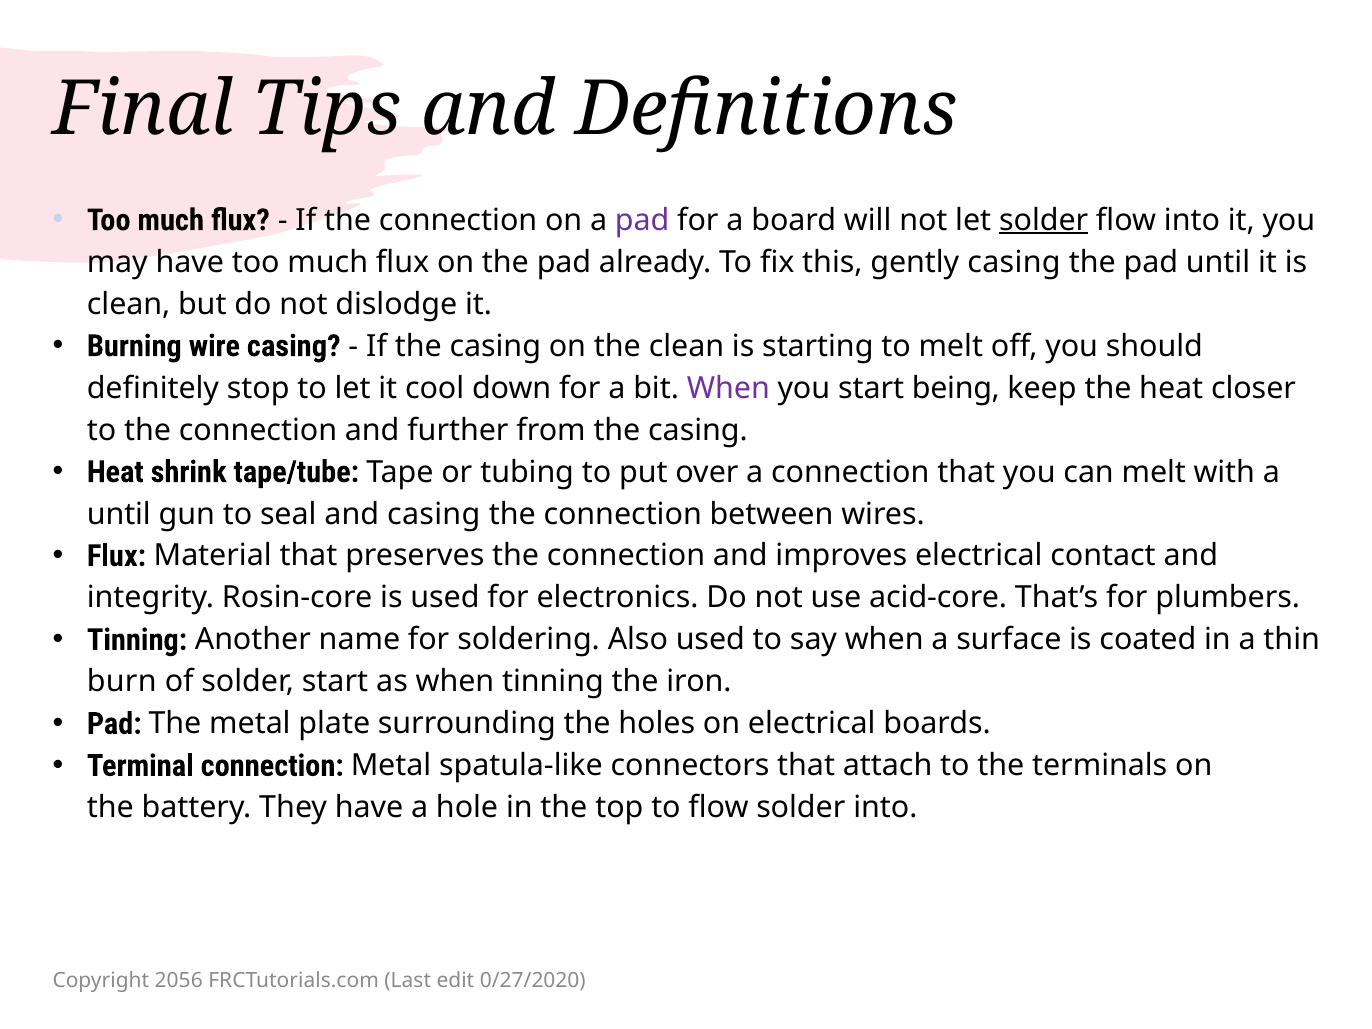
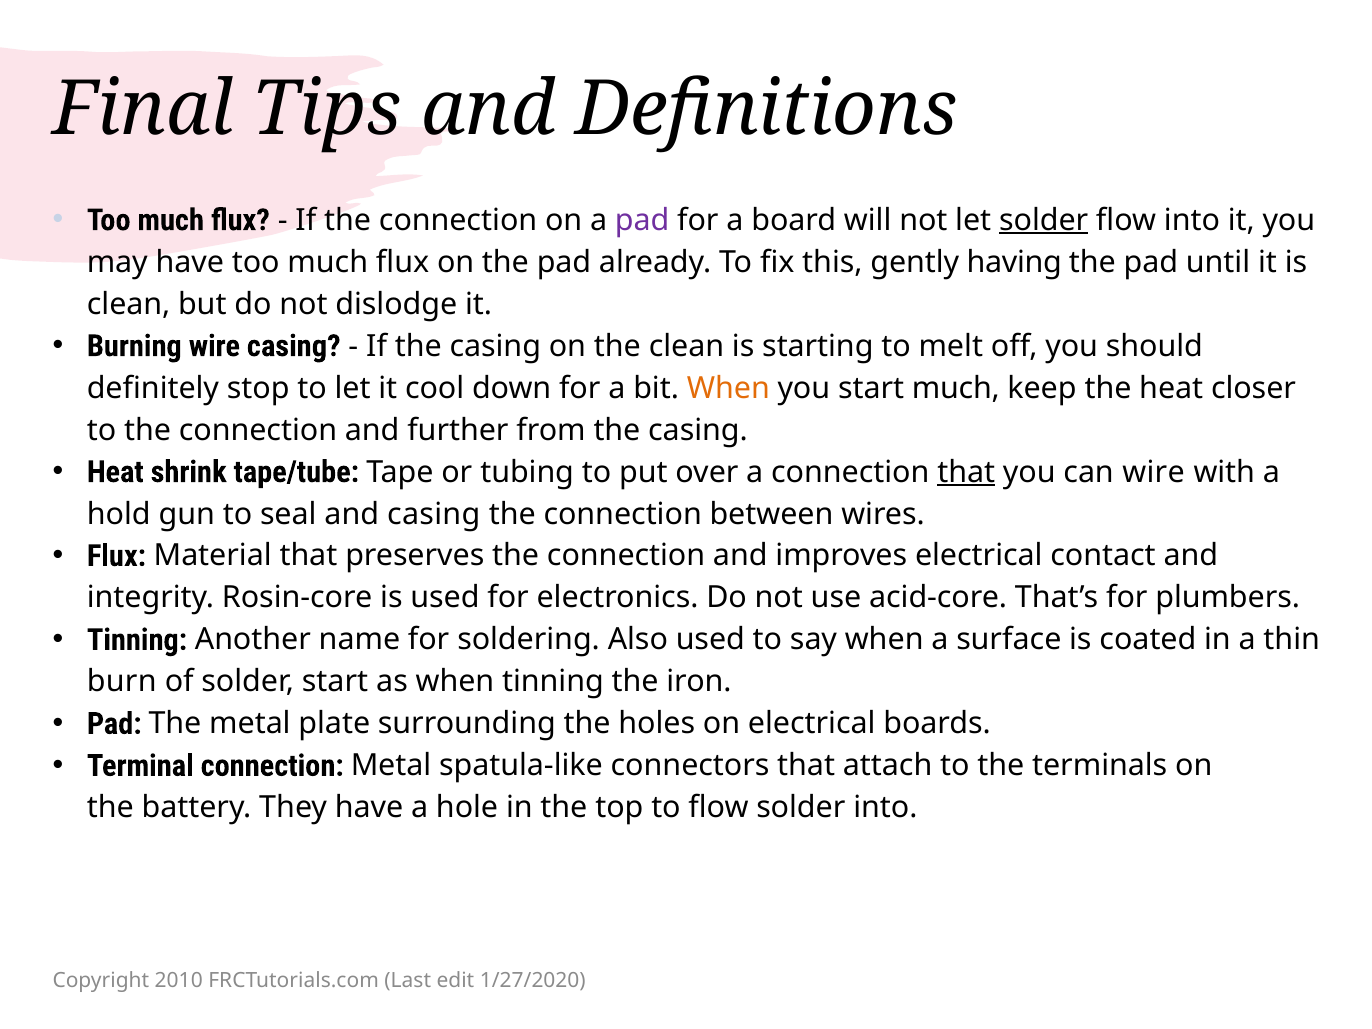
gently casing: casing -> having (1014, 262)
When colour: purple -> orange (728, 388)
start being: being -> much (956, 388)
that underline: none -> present (966, 472)
can melt: melt -> wire (1154, 472)
until: until -> hold (119, 514)
2056: 2056 -> 2010 (179, 981)
0/27/2020: 0/27/2020 -> 1/27/2020 (533, 981)
